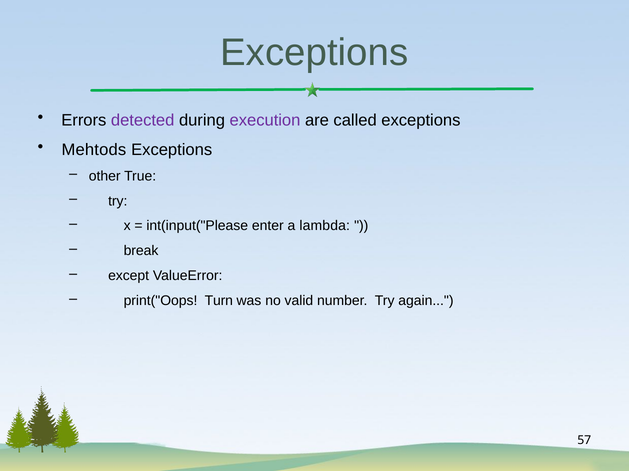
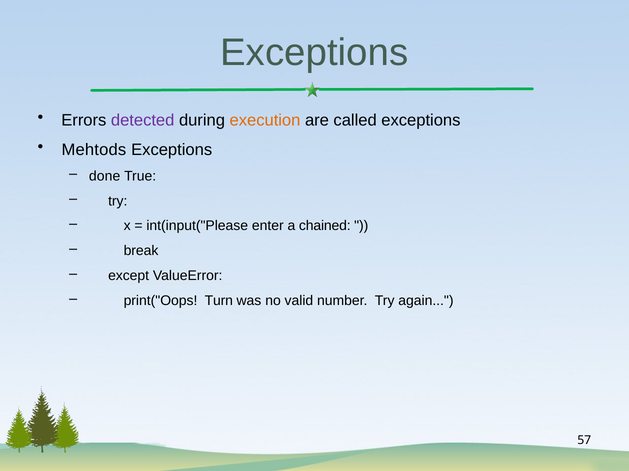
execution colour: purple -> orange (265, 120)
other: other -> done (105, 176)
lambda: lambda -> chained (325, 226)
